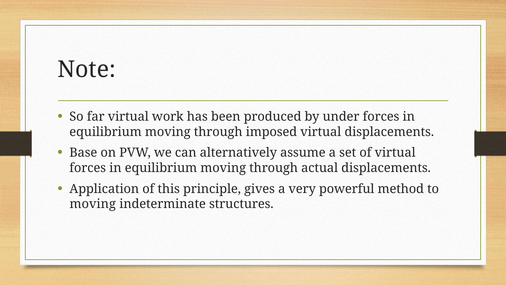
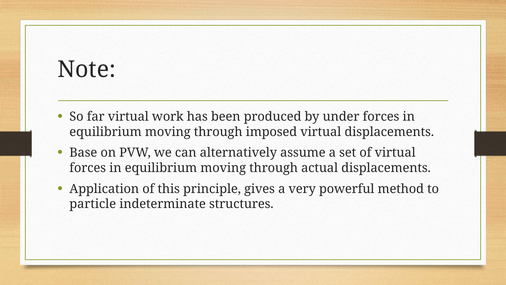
moving: moving -> particle (93, 204)
